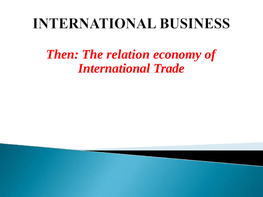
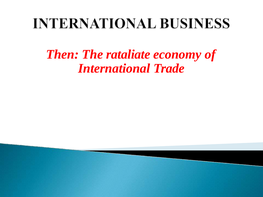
relation: relation -> rataliate (128, 54)
